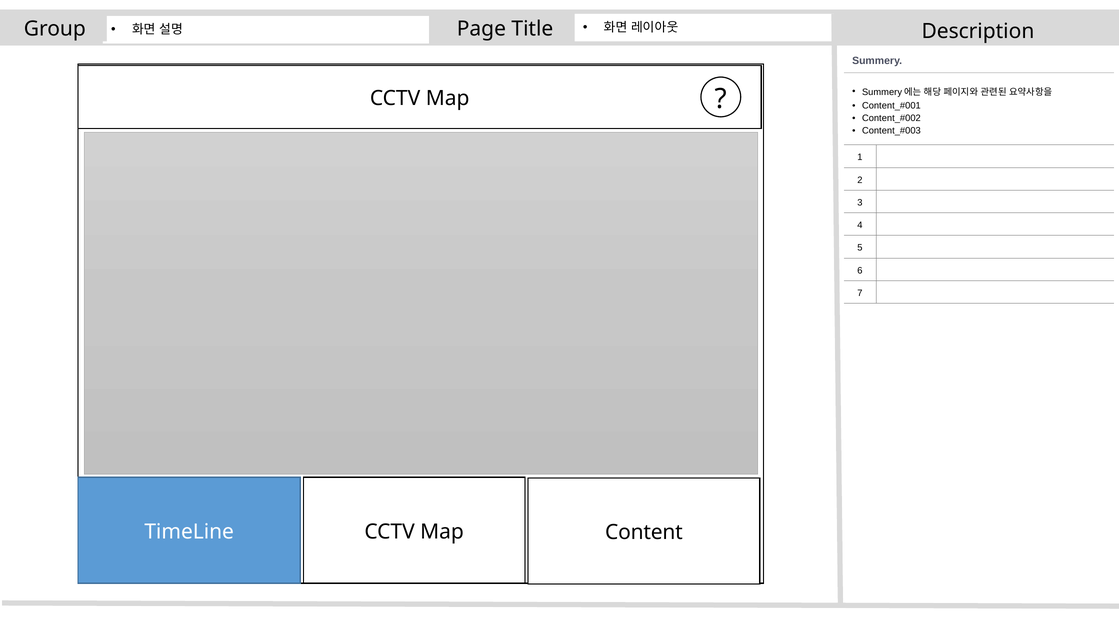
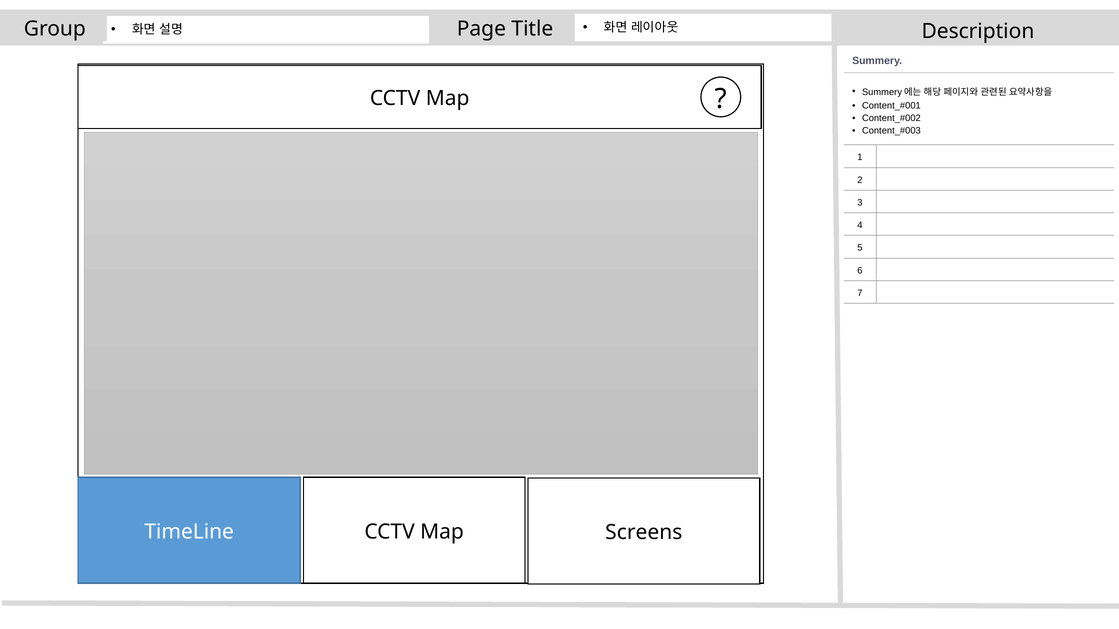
Content: Content -> Screens (644, 533)
